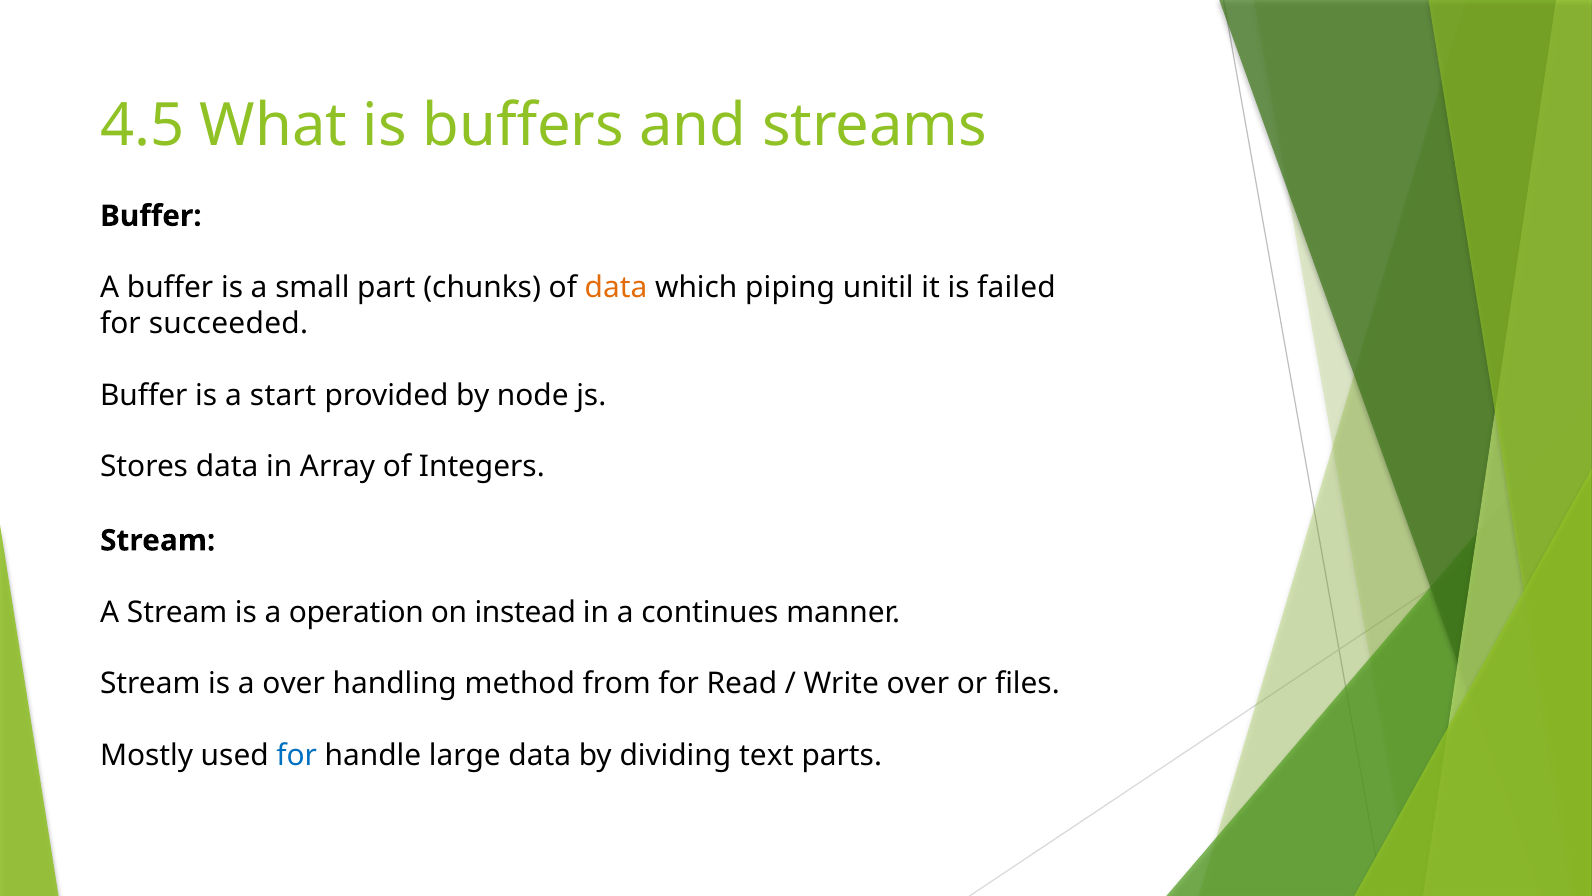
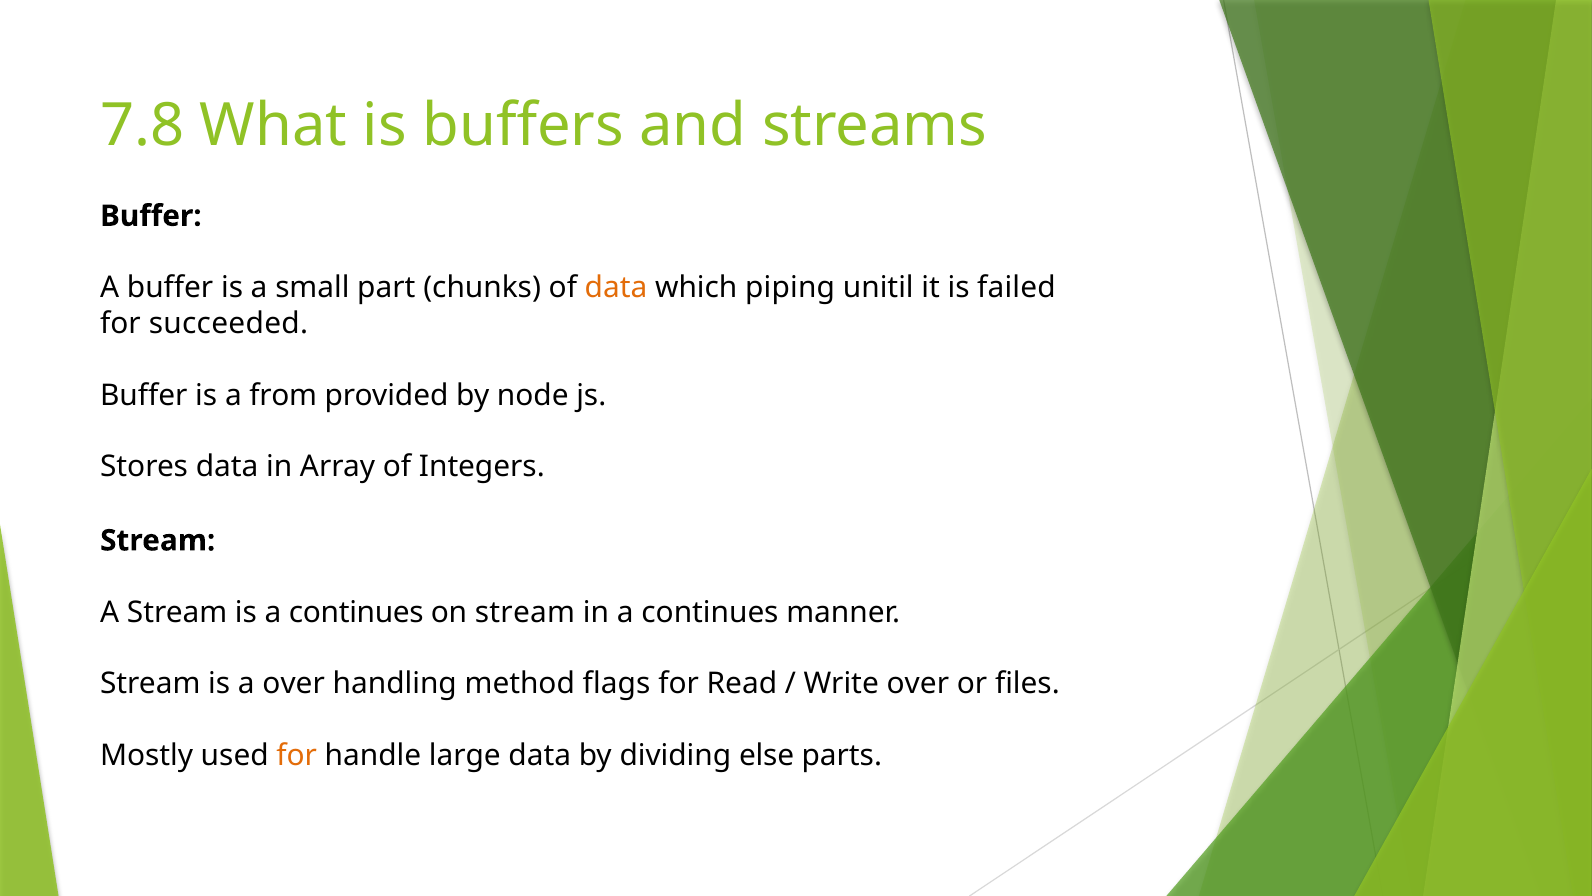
4.5: 4.5 -> 7.8 (142, 126)
start: start -> from (283, 395)
is a operation: operation -> continues (356, 612)
on instead: instead -> stream (525, 612)
from: from -> flags (617, 684)
for colour: blue -> orange (297, 755)
text: text -> else (767, 755)
